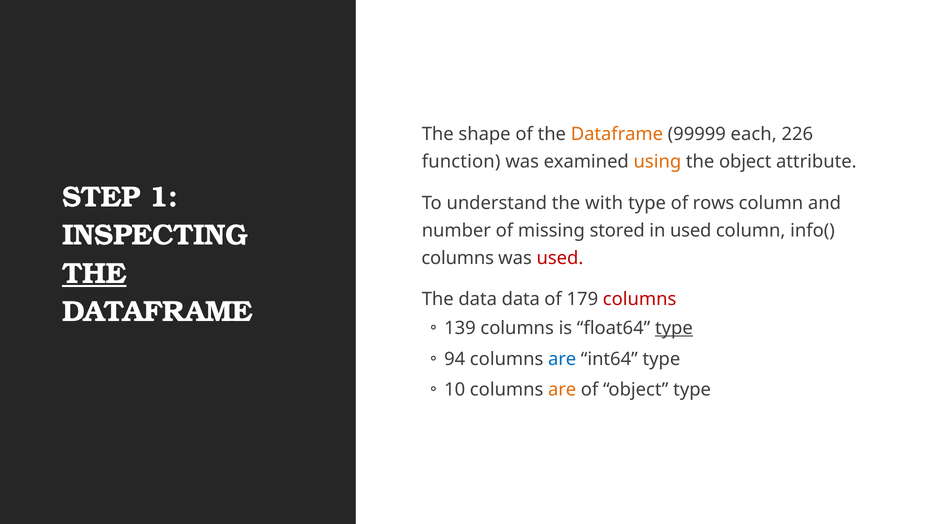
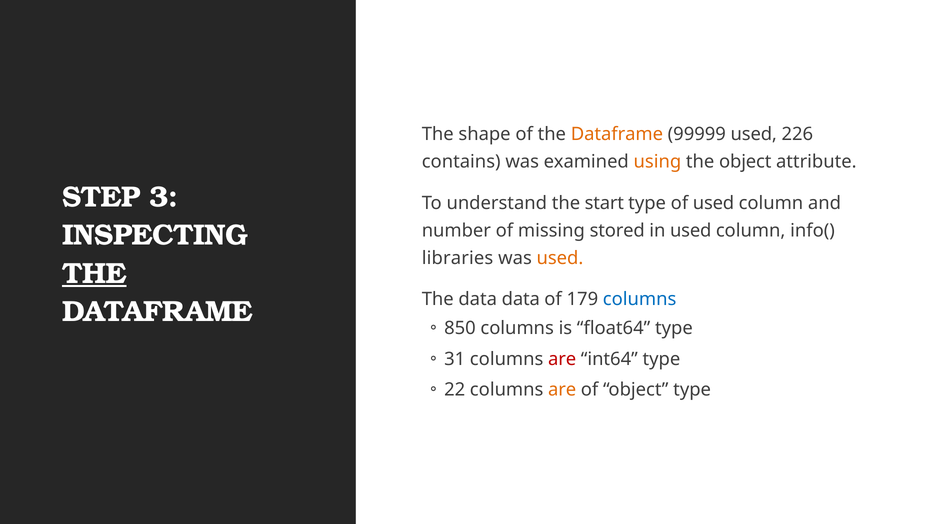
99999 each: each -> used (754, 134)
function: function -> contains (461, 162)
1: 1 -> 3 (164, 197)
with: with -> start (604, 203)
of rows: rows -> used (714, 203)
columns: columns -> libraries (458, 258)
used colour: red -> orange (560, 258)
columns colour: red -> blue (640, 299)
139: 139 -> 850 (460, 328)
type underline: present -> none (674, 328)
94: 94 -> 31 (455, 359)
are colour: blue -> red (562, 359)
10: 10 -> 22 (455, 390)
